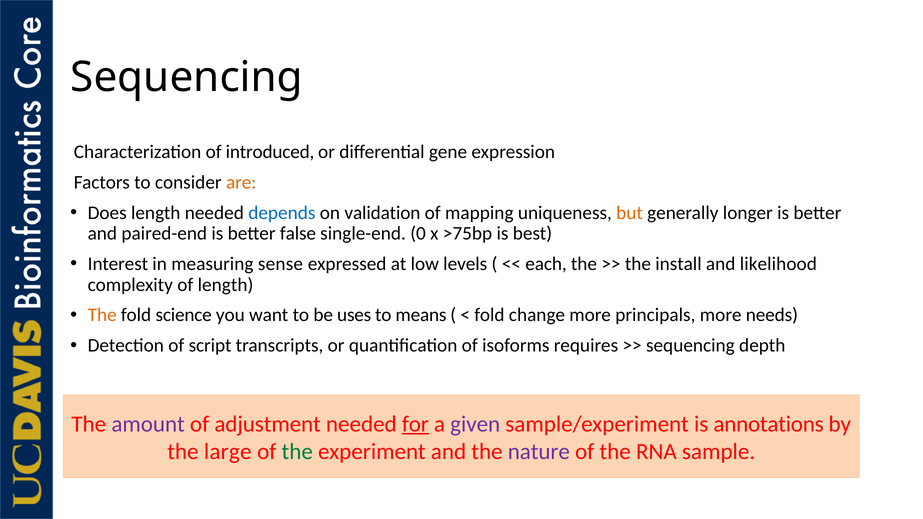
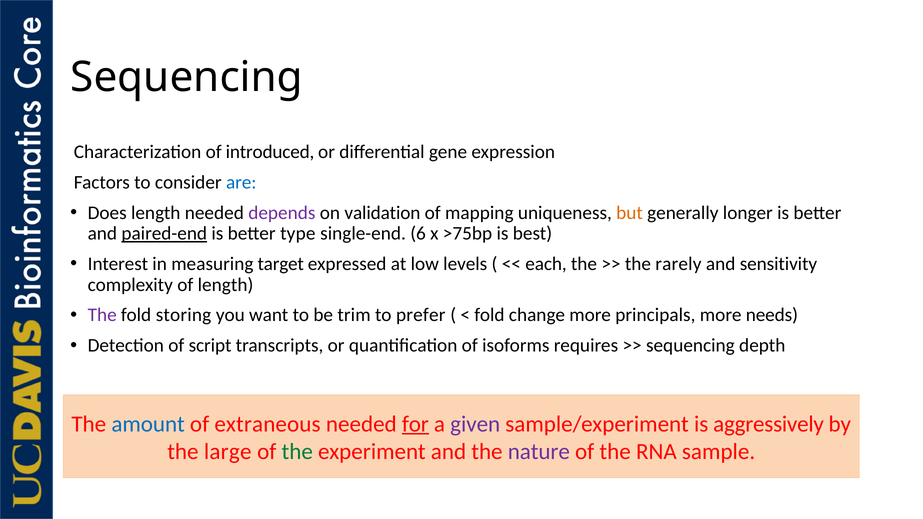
are colour: orange -> blue (241, 182)
depends colour: blue -> purple (282, 213)
paired-end underline: none -> present (164, 234)
false: false -> type (298, 234)
0: 0 -> 6 (418, 234)
sense: sense -> target (281, 264)
install: install -> rarely (678, 264)
likelihood: likelihood -> sensitivity (778, 264)
The colour: orange -> purple (102, 315)
science: science -> storing (183, 315)
uses: uses -> trim (354, 315)
means: means -> prefer (421, 315)
amount colour: purple -> blue (148, 424)
adjustment: adjustment -> extraneous (268, 424)
annotations: annotations -> aggressively (769, 424)
